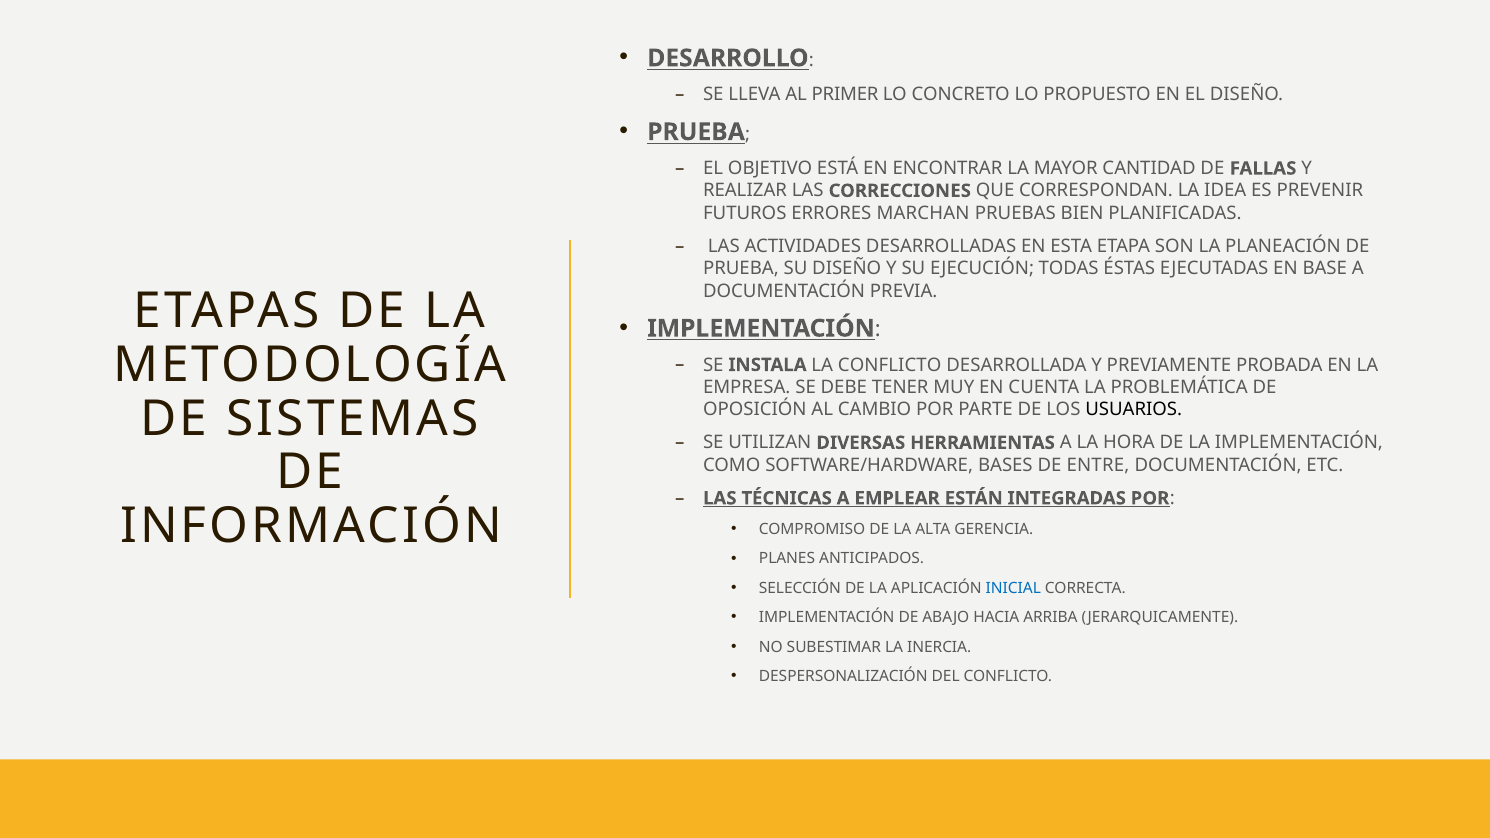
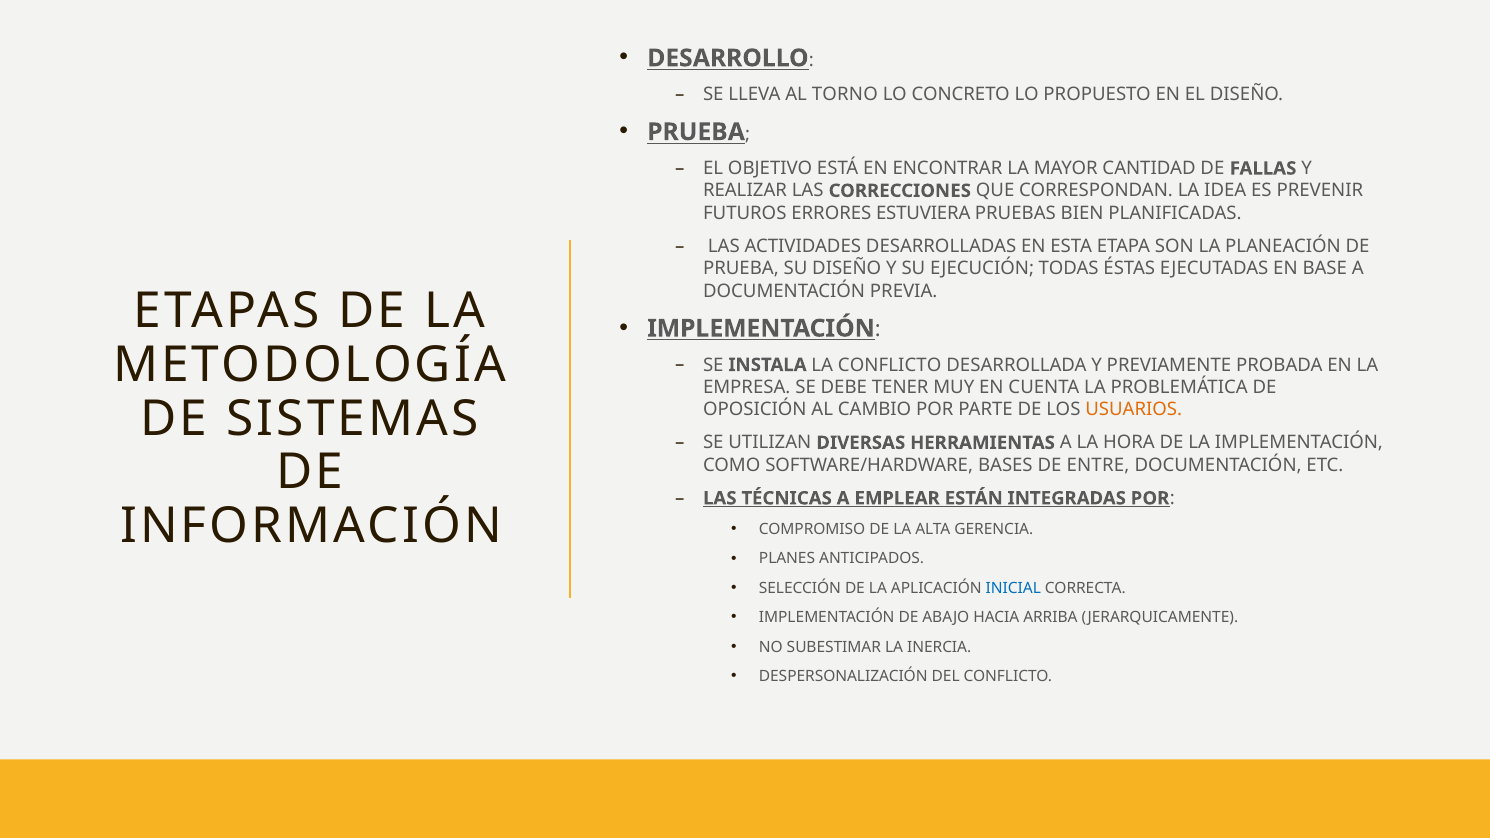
PRIMER: PRIMER -> TORNO (845, 95)
MARCHAN: MARCHAN -> ESTUVIERA (923, 213)
USUARIOS colour: black -> orange (1134, 410)
